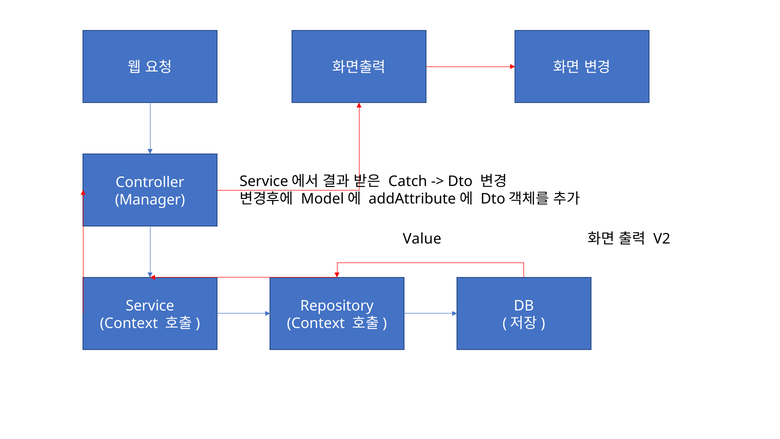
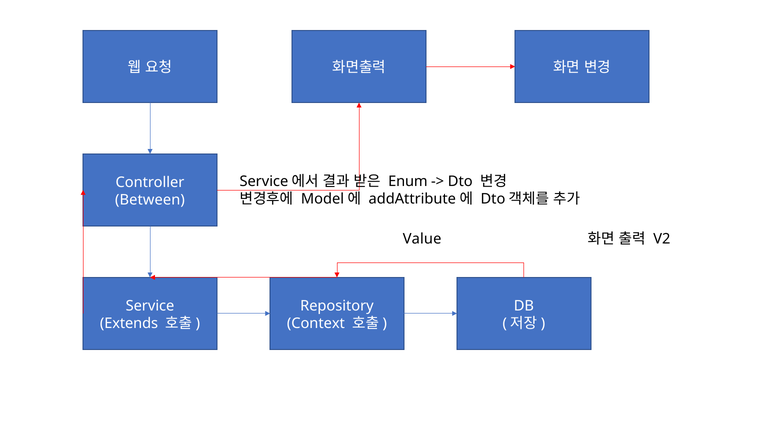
Catch: Catch -> Enum (408, 181)
Manager: Manager -> Between (150, 200)
Context: Context -> Extends (129, 323)
